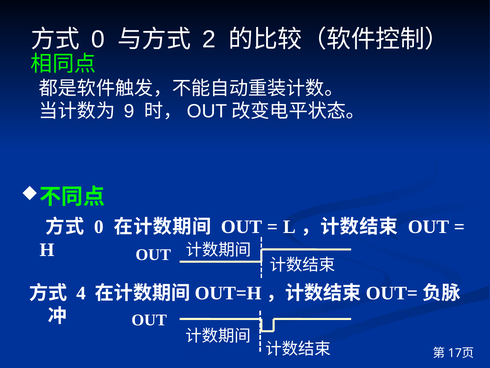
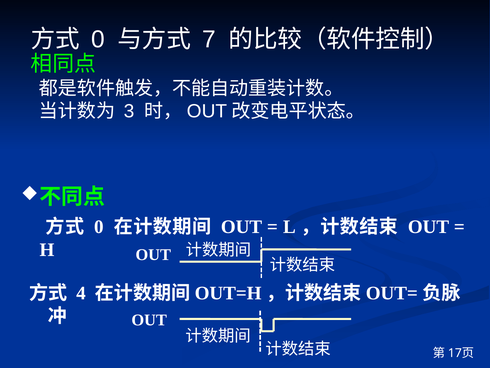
2: 2 -> 7 (209, 40)
9: 9 -> 3 (129, 111)
